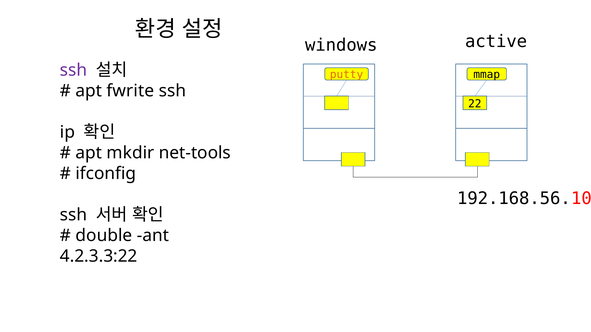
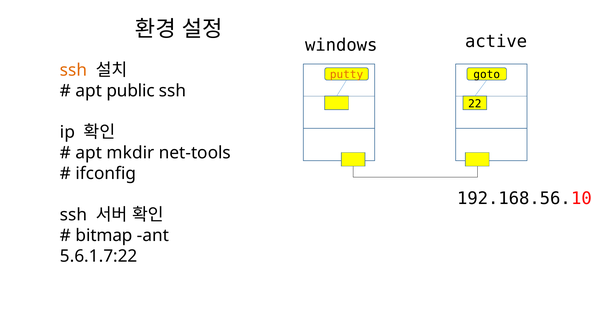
ssh colour: purple -> orange (74, 70)
mmap: mmap -> goto (487, 75)
fwrite: fwrite -> public (131, 91)
double: double -> bitmap (104, 236)
4.2.3.3:22: 4.2.3.3:22 -> 5.6.1.7:22 (99, 256)
